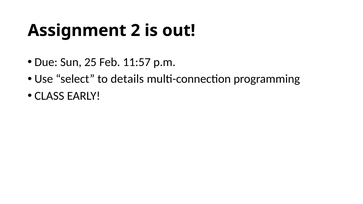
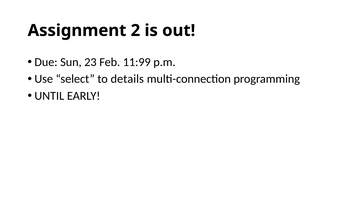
25: 25 -> 23 (90, 62)
11:57: 11:57 -> 11:99 (137, 62)
CLASS: CLASS -> UNTIL (49, 96)
